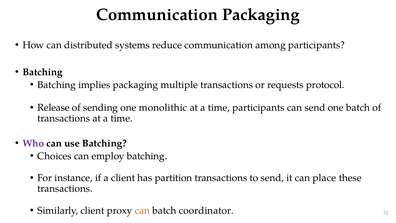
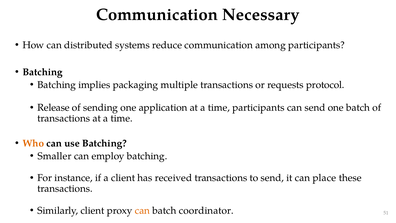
Communication Packaging: Packaging -> Necessary (261, 15)
monolithic: monolithic -> application (163, 108)
Who colour: purple -> orange (33, 143)
Choices: Choices -> Smaller (54, 156)
partition: partition -> received (173, 178)
